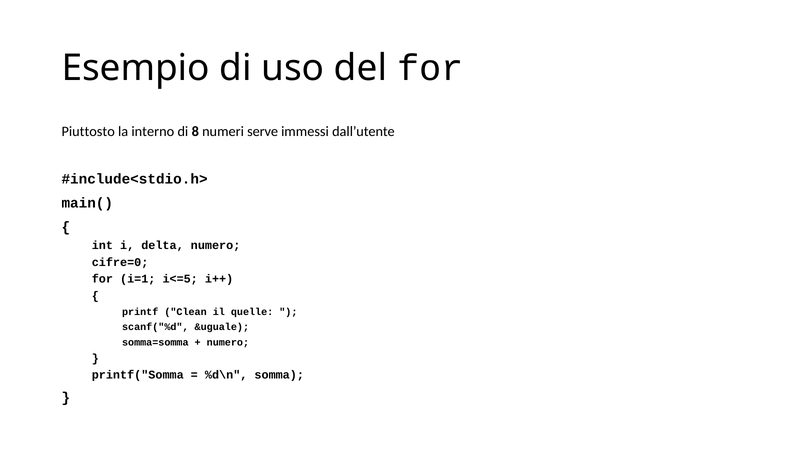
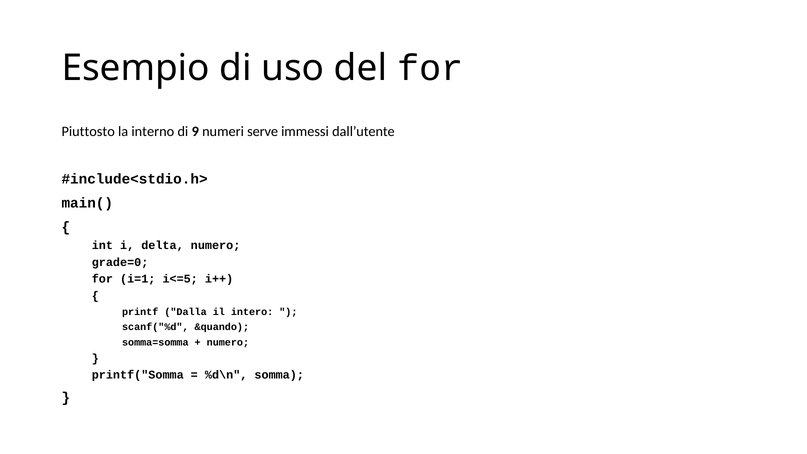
8: 8 -> 9 (195, 131)
cifre=0: cifre=0 -> grade=0 (120, 262)
Clean: Clean -> Dalla (186, 312)
quelle: quelle -> intero (252, 312)
&uguale: &uguale -> &quando (222, 327)
